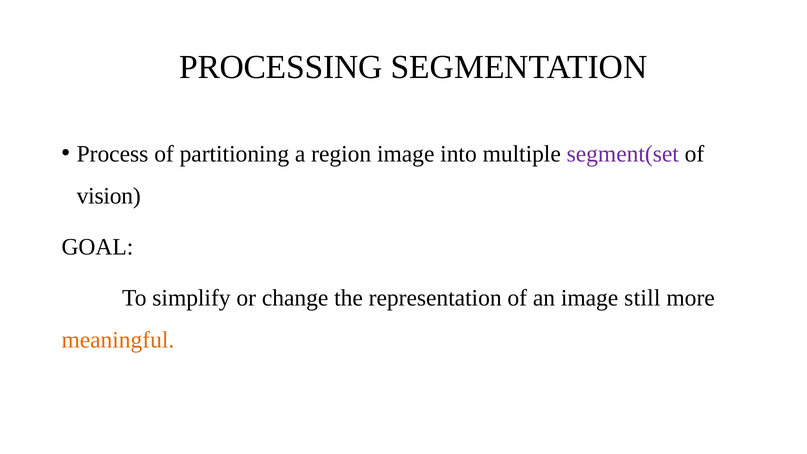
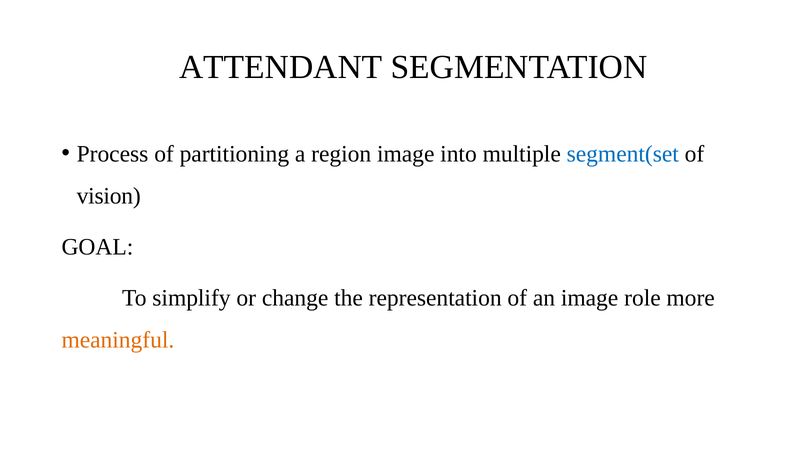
PROCESSING: PROCESSING -> ATTENDANT (281, 67)
segment(set colour: purple -> blue (623, 154)
still: still -> role (642, 298)
